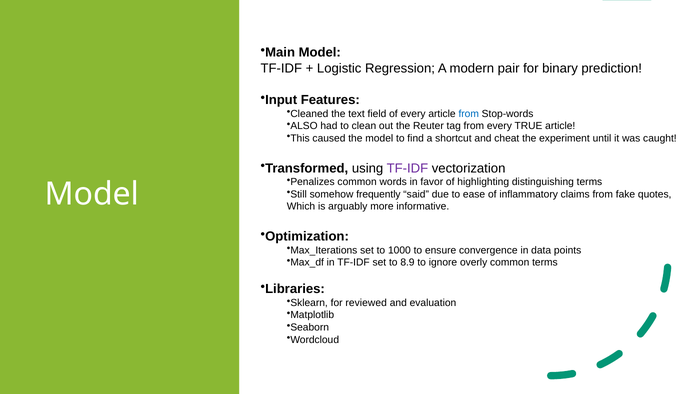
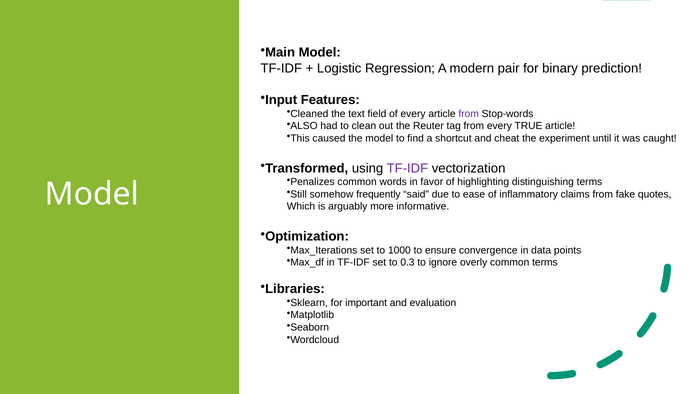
from colour: blue -> purple (469, 114)
8.9: 8.9 -> 0.3 (407, 262)
reviewed: reviewed -> important (366, 303)
